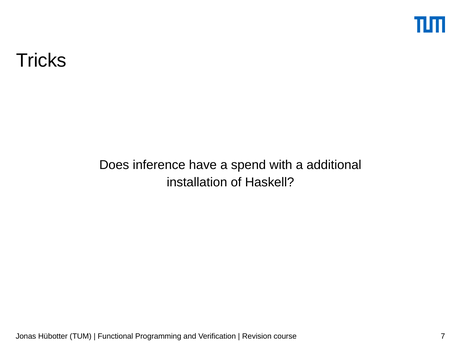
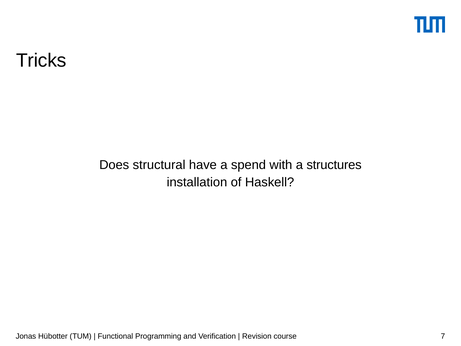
inference: inference -> structural (159, 165)
additional: additional -> structures (334, 165)
